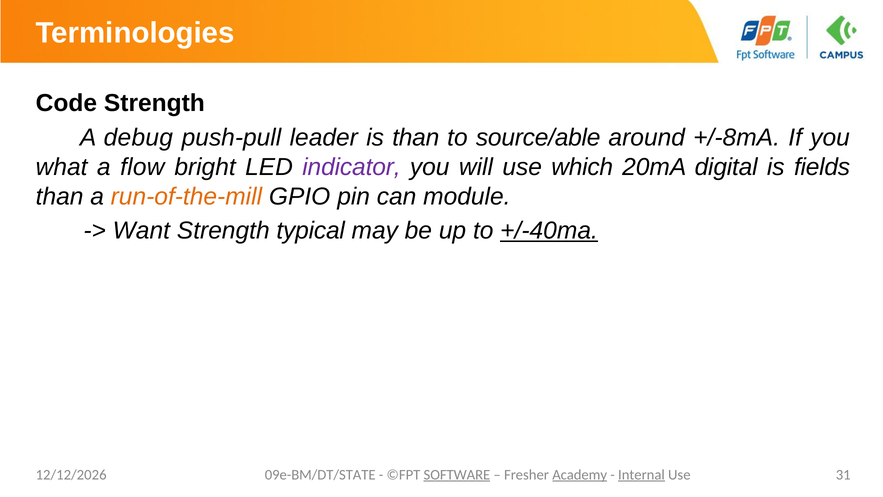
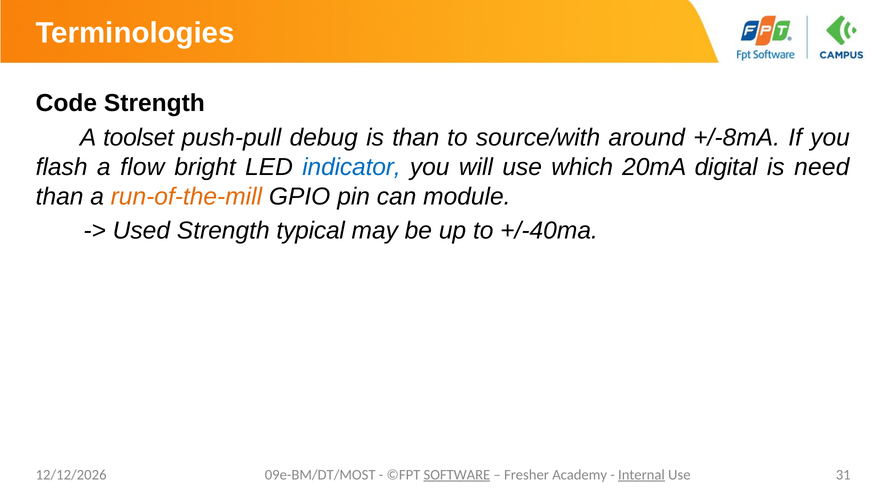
debug: debug -> toolset (139, 137)
leader: leader -> debug (324, 137)
source/able: source/able -> source/with (538, 137)
what: what -> flash (62, 167)
indicator colour: purple -> blue (351, 167)
fields: fields -> need (822, 167)
Want: Want -> Used (141, 231)
+/-40ma underline: present -> none (549, 231)
09e-BM/DT/STATE: 09e-BM/DT/STATE -> 09e-BM/DT/MOST (320, 474)
Academy underline: present -> none (580, 474)
